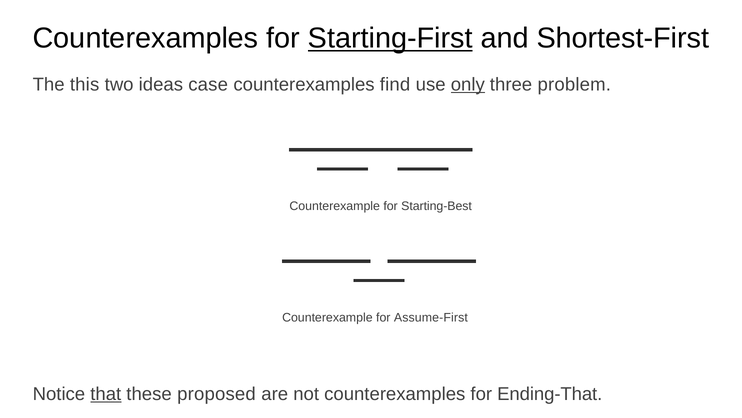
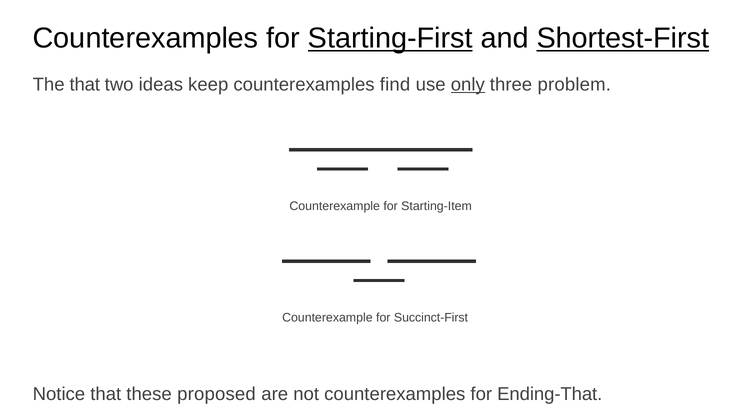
Shortest-First underline: none -> present (623, 38)
The this: this -> that (85, 84)
case: case -> keep (208, 84)
Starting-Best: Starting-Best -> Starting-Item (437, 206)
Assume-First: Assume-First -> Succinct-First (431, 317)
that underline: present -> none (106, 394)
